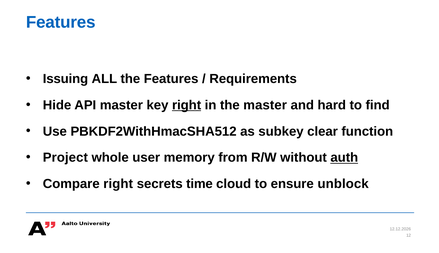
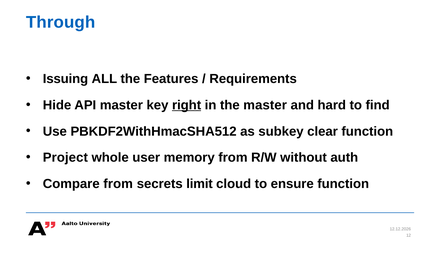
Features: Features -> Through (61, 22)
auth underline: present -> none (344, 158)
Compare right: right -> from (118, 184)
time: time -> limit (199, 184)
ensure unblock: unblock -> function (343, 184)
